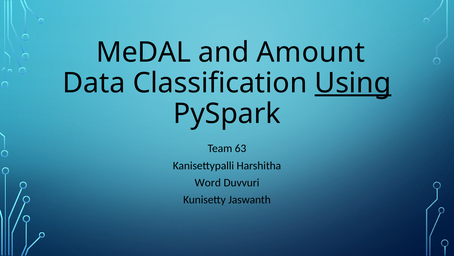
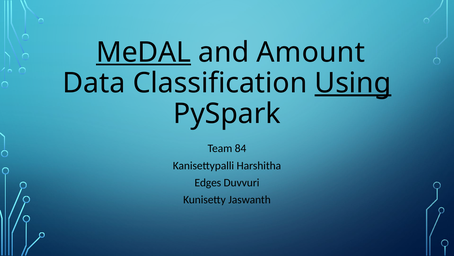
MeDAL underline: none -> present (144, 52)
63: 63 -> 84 (241, 148)
Word: Word -> Edges (208, 182)
